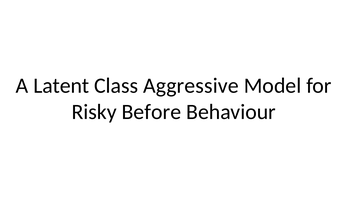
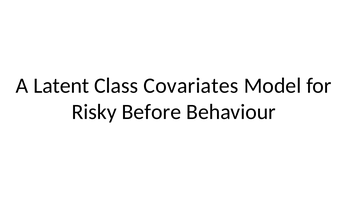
Aggressive: Aggressive -> Covariates (191, 86)
